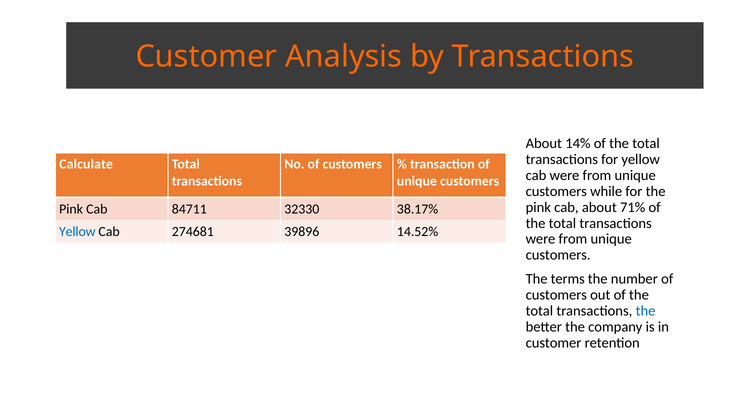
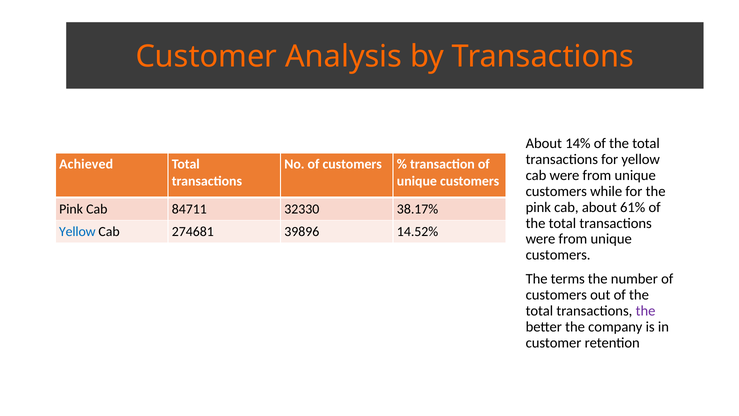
Calculate: Calculate -> Achieved (86, 164)
71%: 71% -> 61% (633, 207)
the colour: blue -> purple (646, 311)
